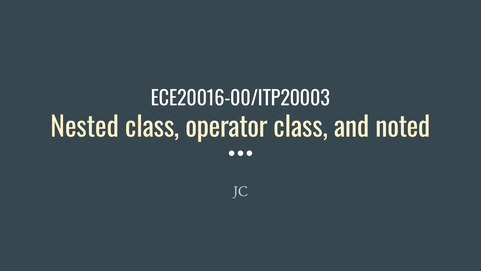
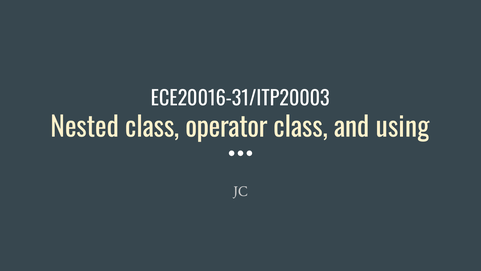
ECE20016-00/ITP20003: ECE20016-00/ITP20003 -> ECE20016-31/ITP20003 (240, 99)
noted: noted -> using (403, 128)
